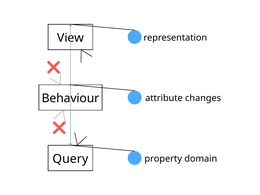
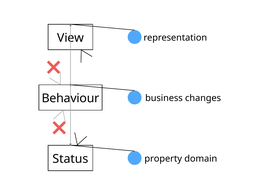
attribute: attribute -> business (164, 98)
Query: Query -> Status (70, 159)
